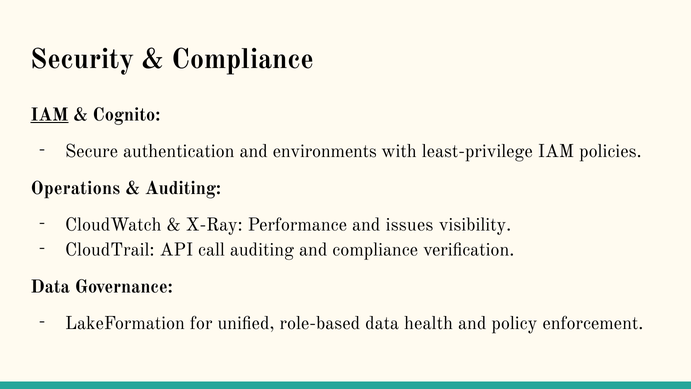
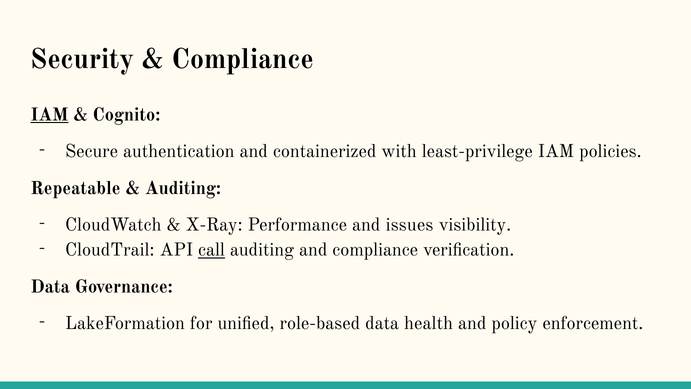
environments: environments -> containerized (325, 151)
Operations: Operations -> Repeatable (75, 188)
call underline: none -> present (212, 250)
